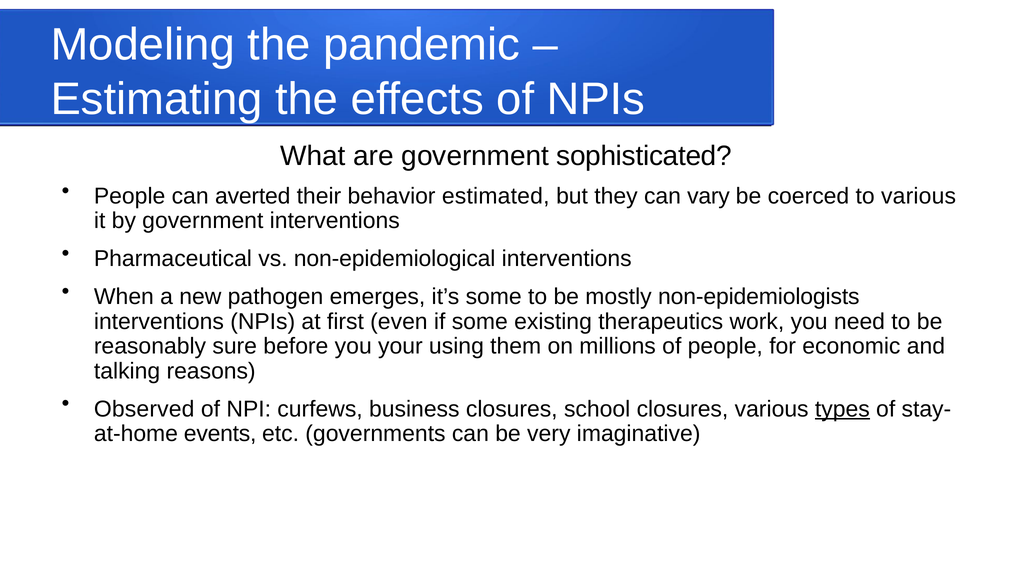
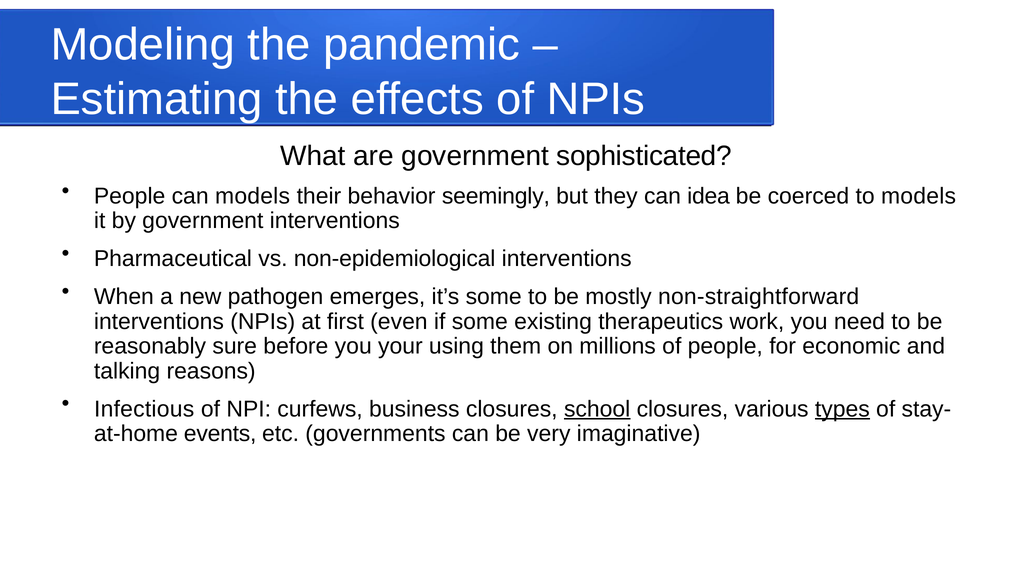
can averted: averted -> models (253, 196)
estimated: estimated -> seemingly (496, 196)
vary: vary -> idea (709, 196)
to various: various -> models (919, 196)
non-epidemiologists: non-epidemiologists -> non-straightforward (759, 297)
Observed: Observed -> Infectious (144, 409)
school underline: none -> present (597, 409)
